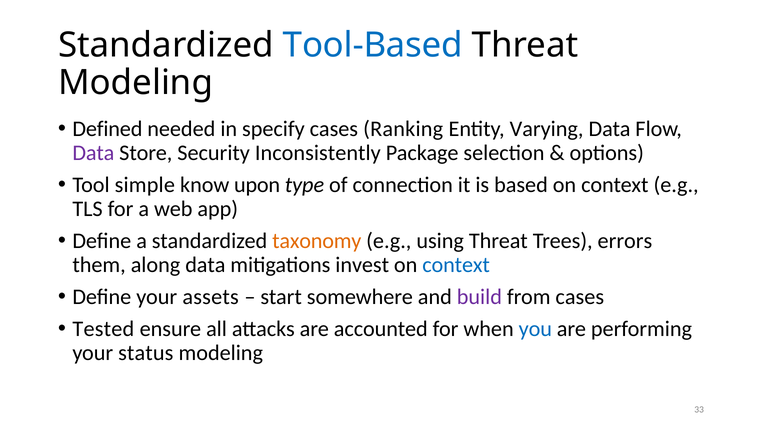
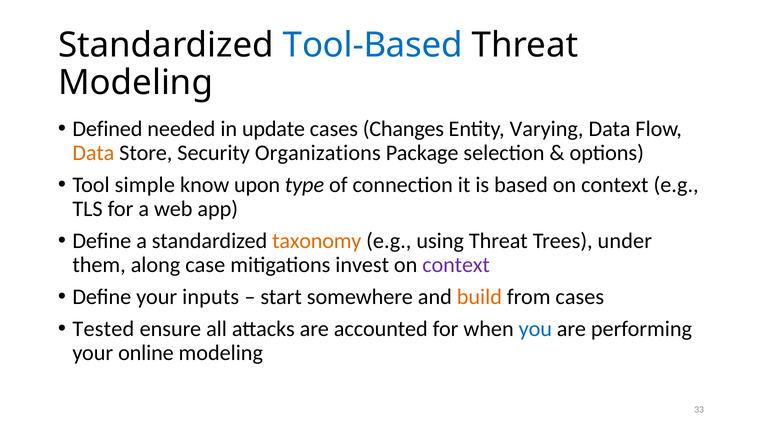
specify: specify -> update (274, 129)
Ranking: Ranking -> Changes (403, 129)
Data colour: purple -> orange (93, 153)
Inconsistently: Inconsistently -> Organizations (318, 153)
errors: errors -> under (625, 241)
along data: data -> case (205, 265)
context colour: blue -> purple (456, 265)
assets: assets -> inputs (211, 297)
build colour: purple -> orange (479, 297)
status: status -> online (146, 353)
